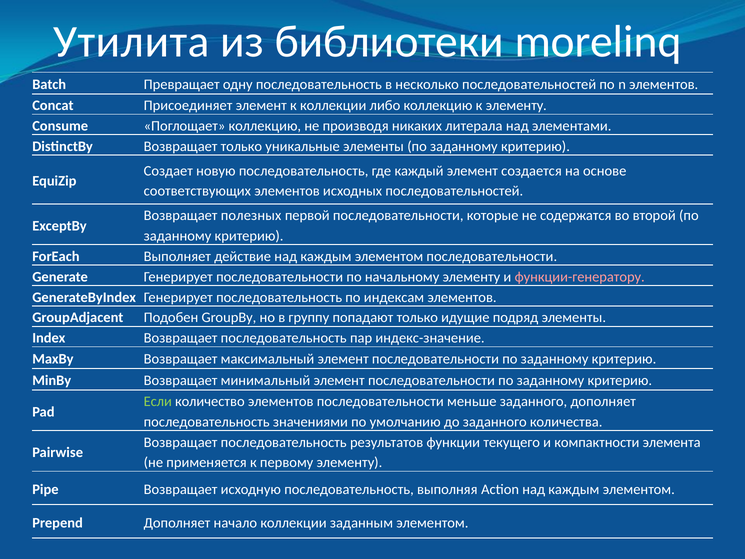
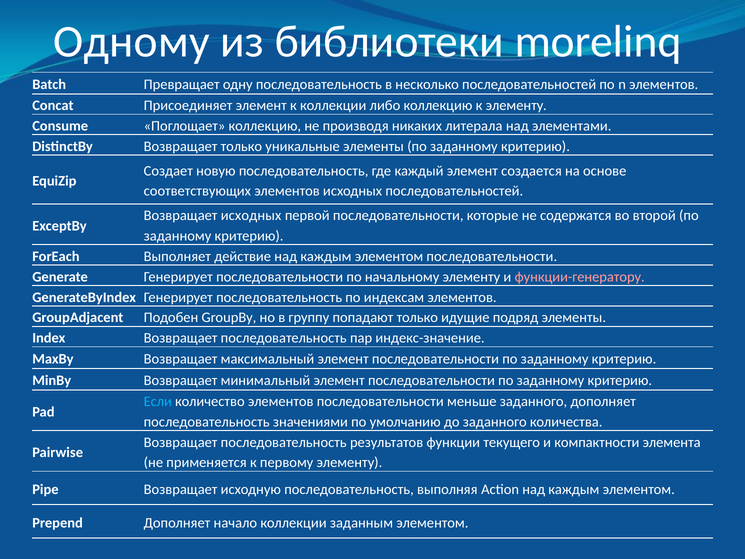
Утилита: Утилита -> Одному (131, 42)
Возвращает полезных: полезных -> исходных (251, 216)
Если colour: light green -> light blue (158, 401)
